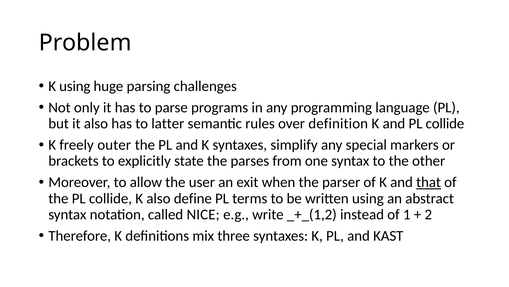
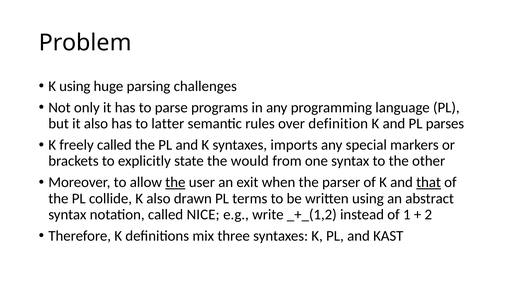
and PL collide: collide -> parses (445, 123)
freely outer: outer -> called (114, 145)
simplify: simplify -> imports (294, 145)
parses: parses -> would (250, 161)
the underline: none -> present (175, 182)
define: define -> drawn (193, 198)
